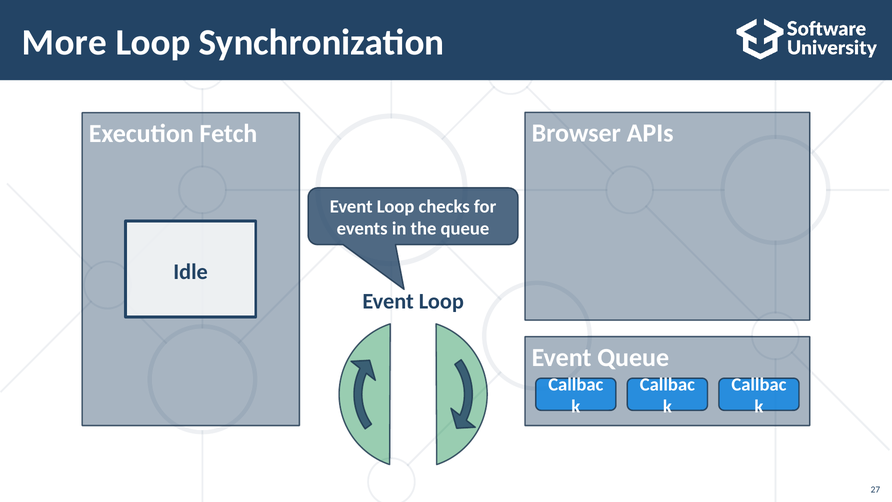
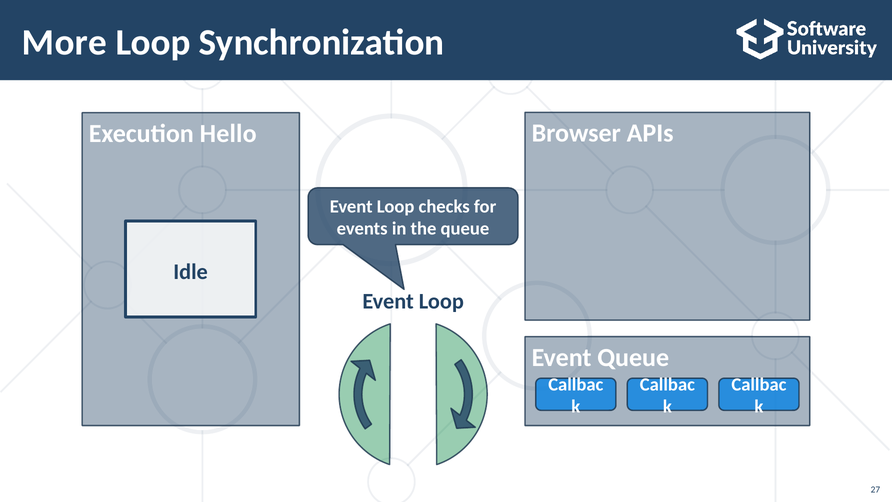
Fetch: Fetch -> Hello (228, 133)
